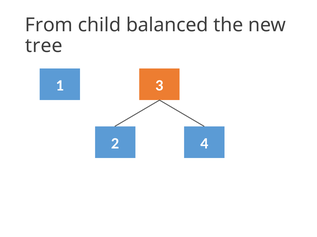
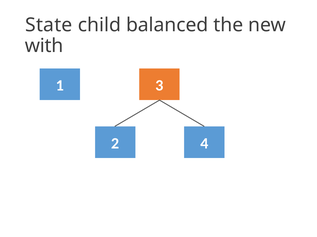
From: From -> State (49, 25)
tree: tree -> with (44, 46)
